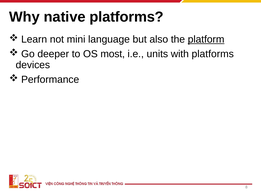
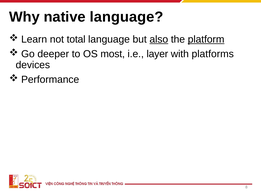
native platforms: platforms -> language (126, 17)
mini: mini -> total (76, 39)
also underline: none -> present (159, 39)
units: units -> layer (157, 54)
